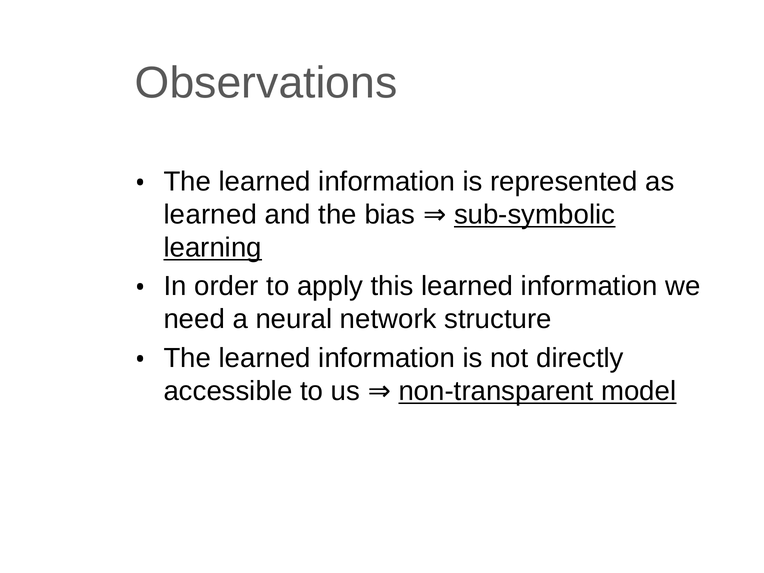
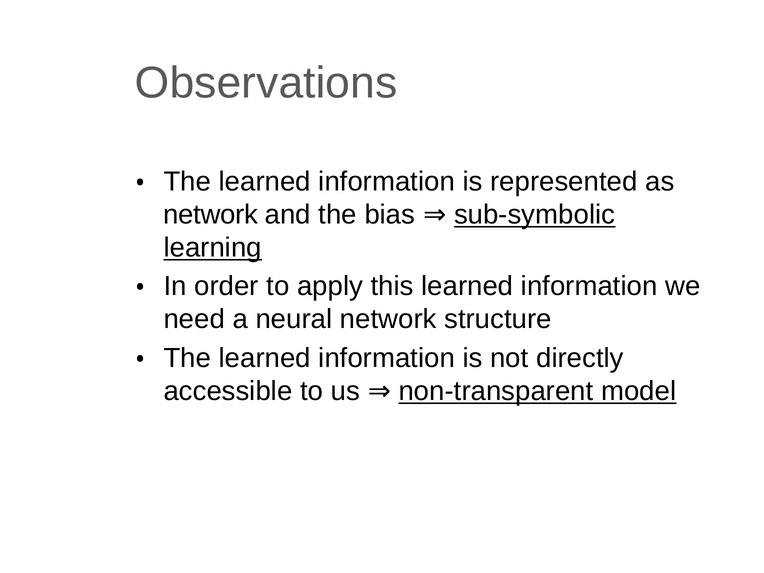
learned: learned -> network (211, 215)
